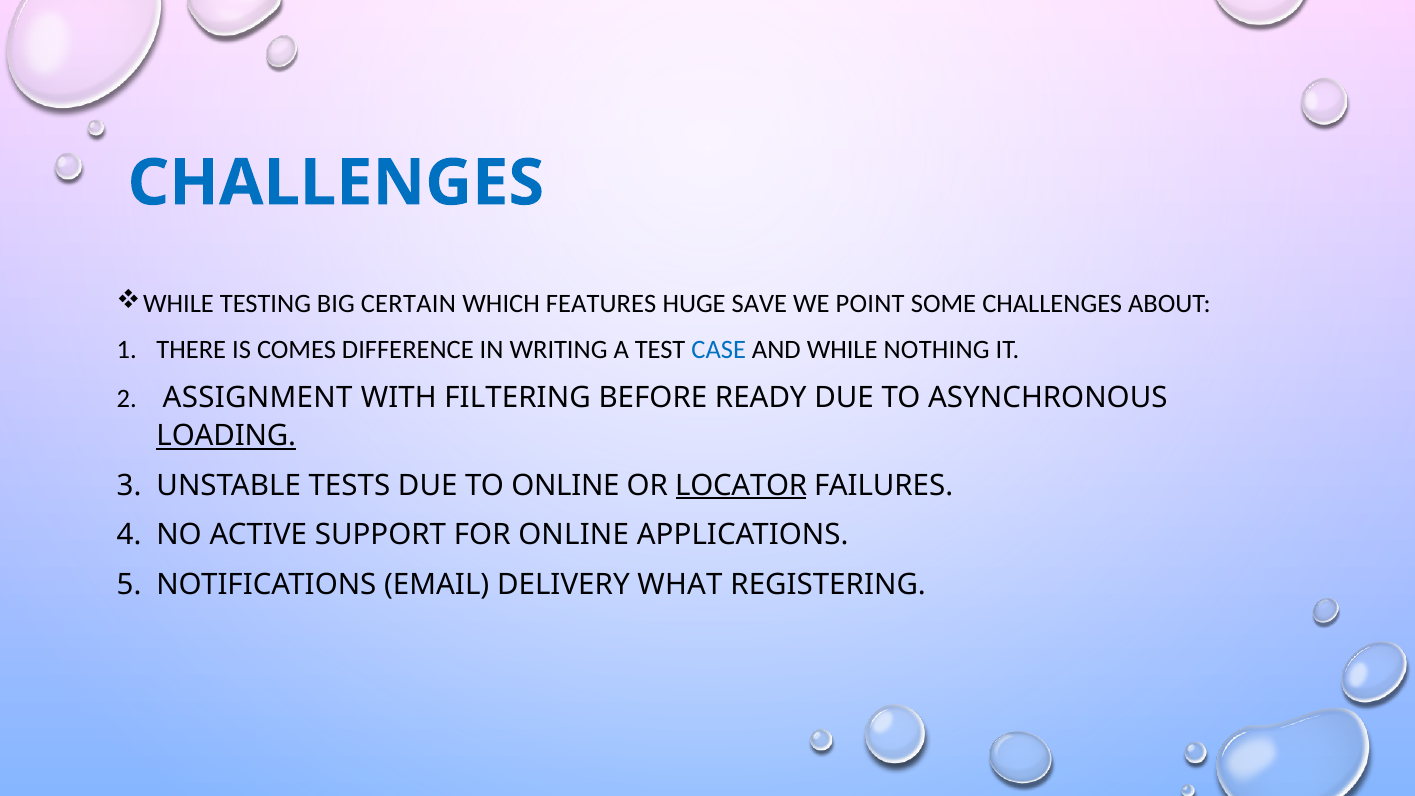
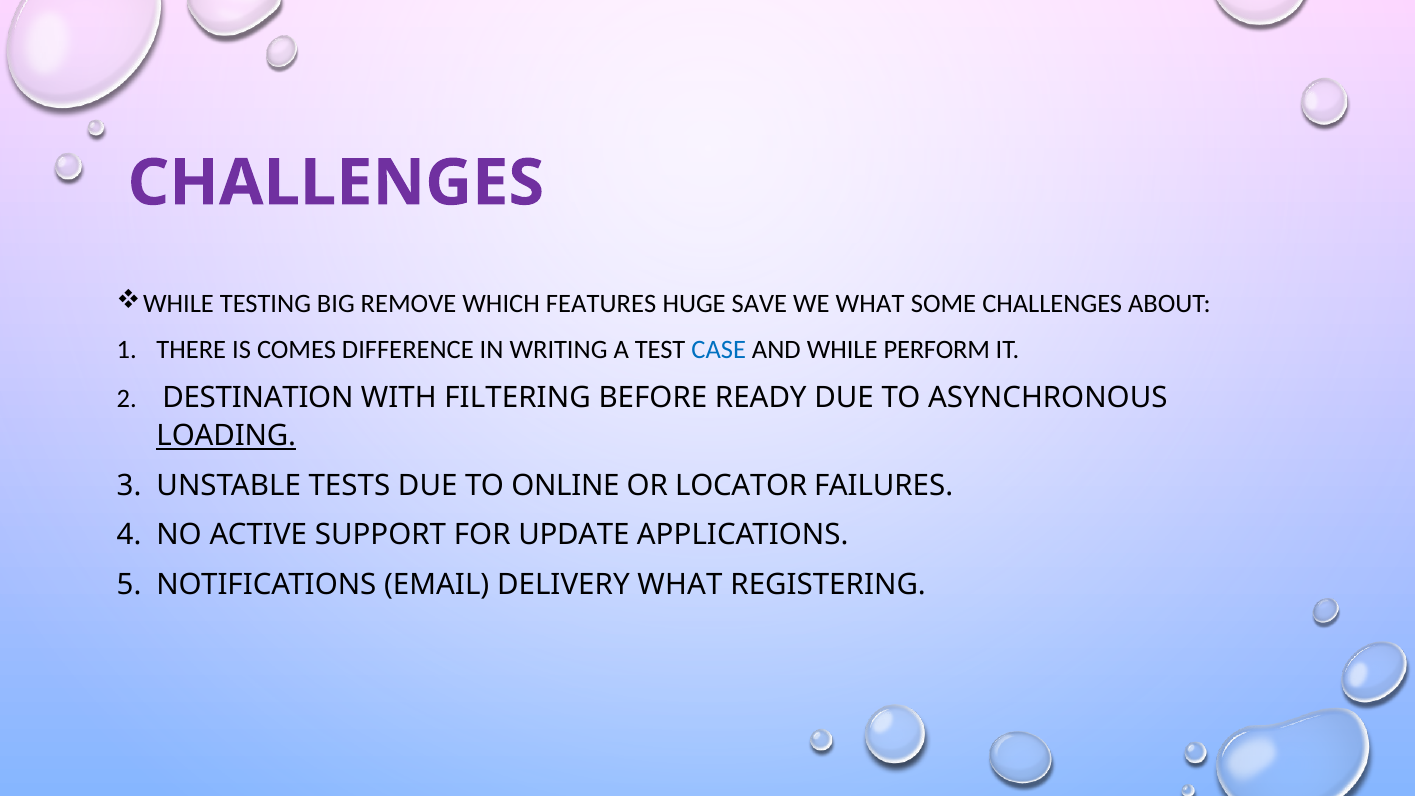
CHALLENGES colour: blue -> purple (336, 183)
CERTAIN: CERTAIN -> REMOVE (408, 304)
WE POINT: POINT -> WHAT (870, 304)
NOTHING: NOTHING -> PERFORM (937, 350)
ASSIGNMENT: ASSIGNMENT -> DESTINATION (258, 398)
LOCATOR underline: present -> none (741, 486)
FOR ONLINE: ONLINE -> UPDATE (574, 535)
